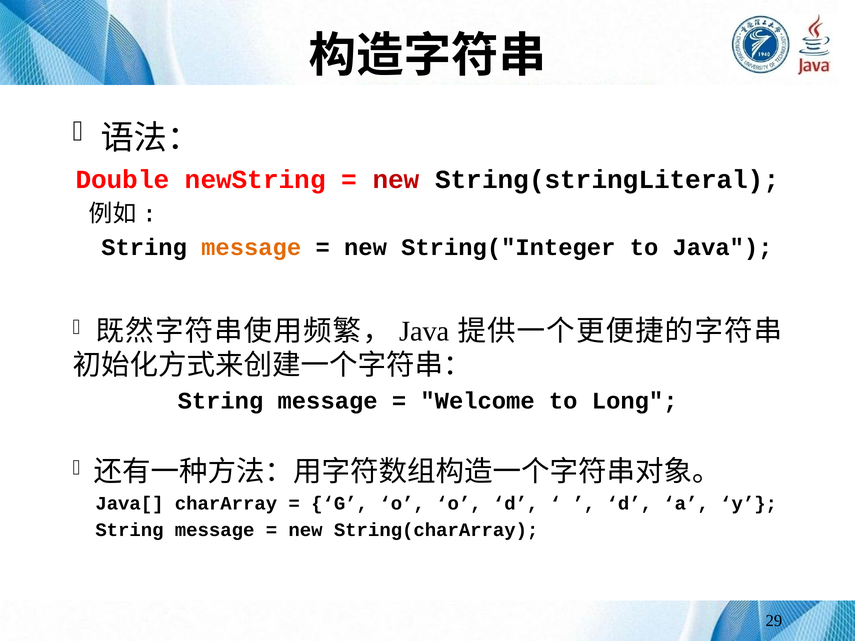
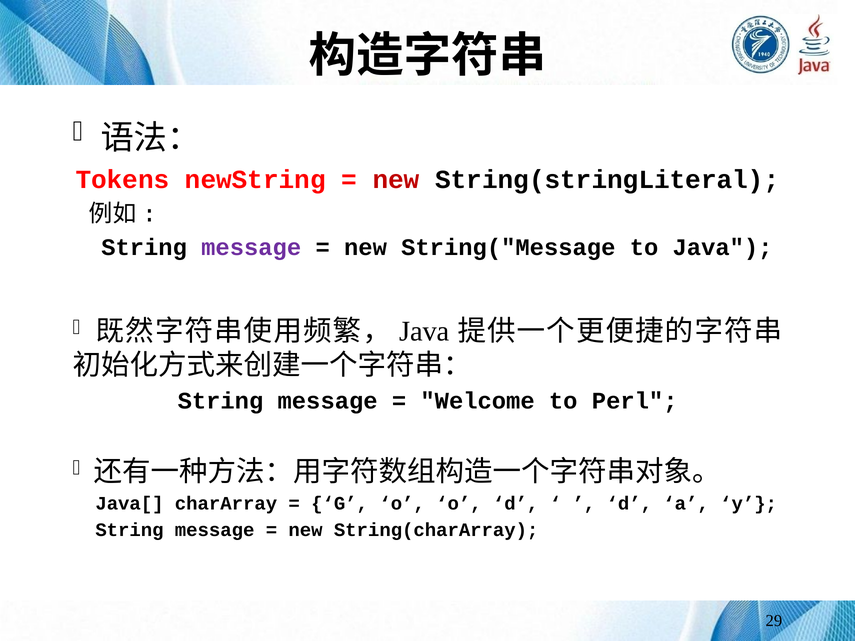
Double: Double -> Tokens (122, 180)
message colour: orange -> purple (251, 247)
String("Integer: String("Integer -> String("Message (508, 247)
Long: Long -> Perl (635, 401)
